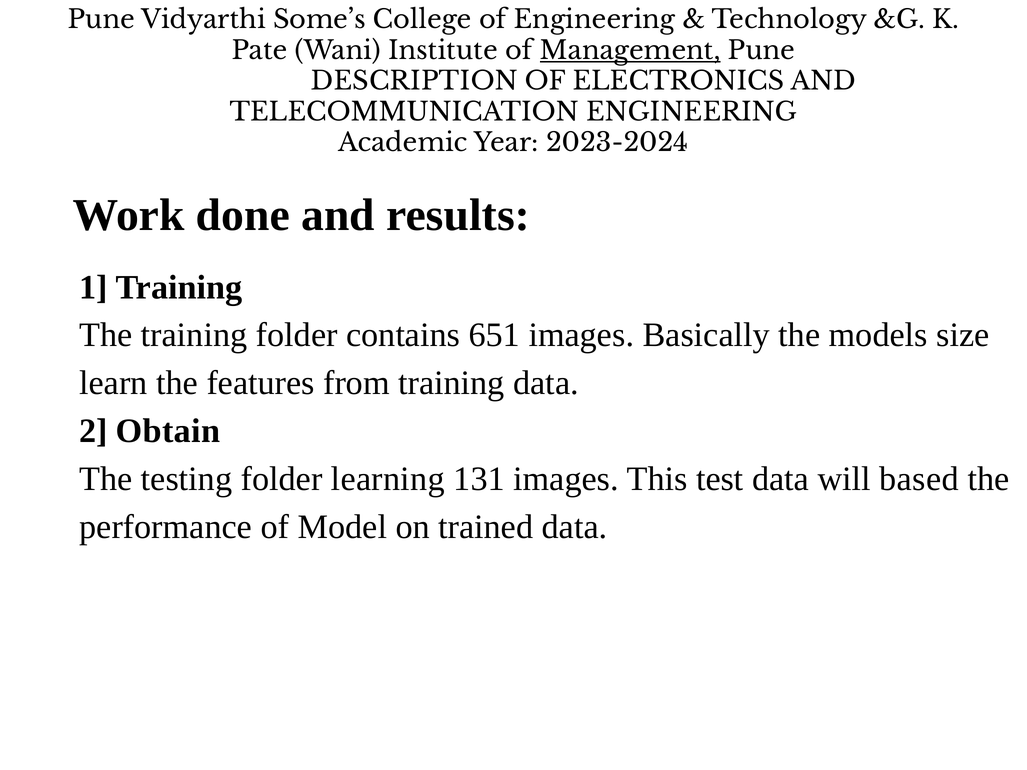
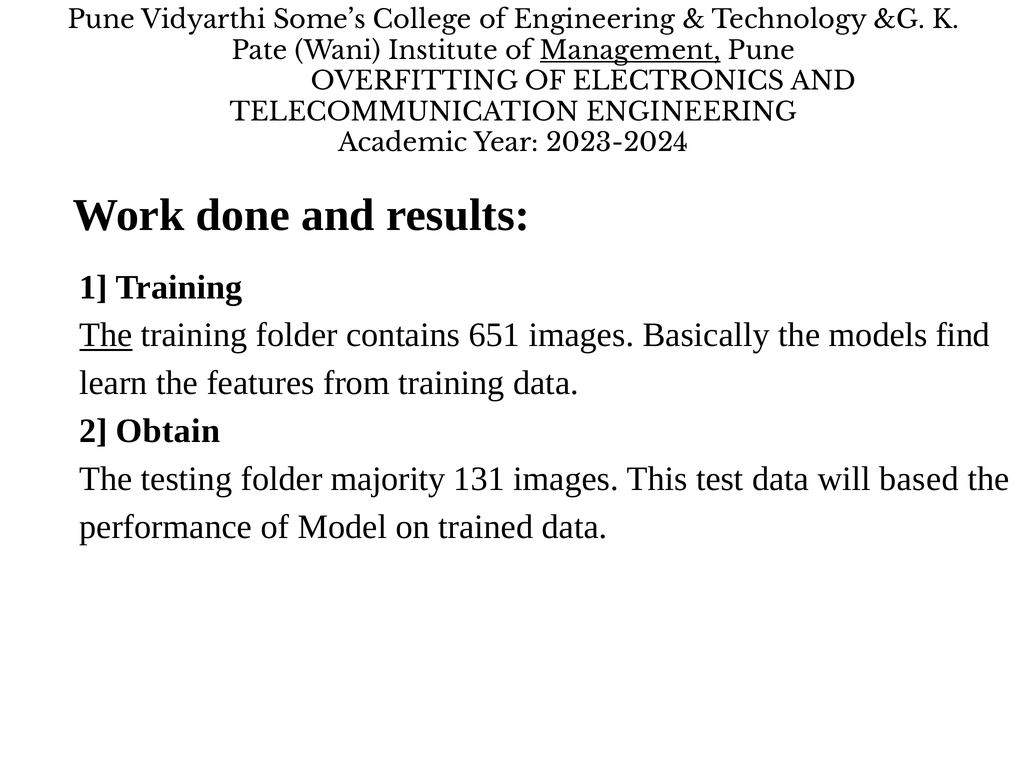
DESCRIPTION: DESCRIPTION -> OVERFITTING (415, 81)
The underline: none -> present (106, 335)
size: size -> find (963, 335)
learning: learning -> majority (388, 479)
